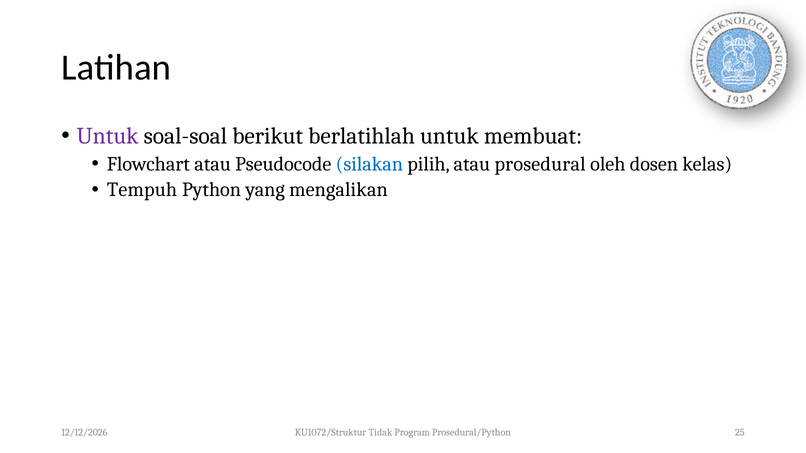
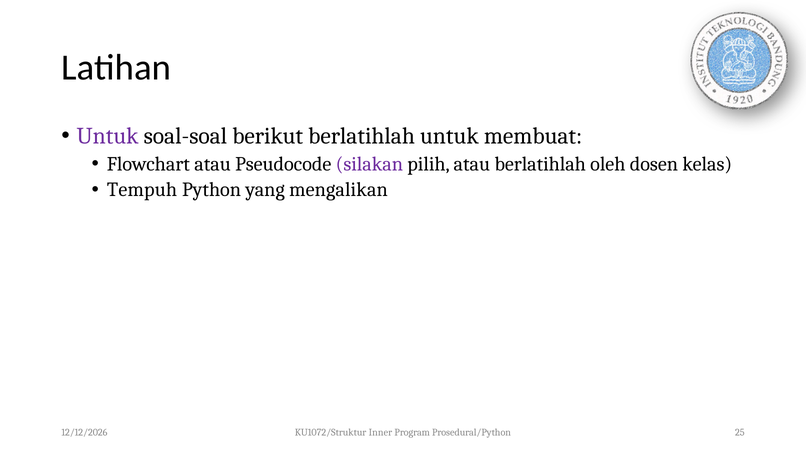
silakan colour: blue -> purple (369, 164)
atau prosedural: prosedural -> berlatihlah (540, 164)
Tidak: Tidak -> Inner (380, 433)
